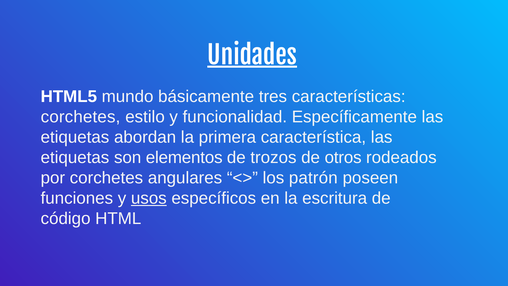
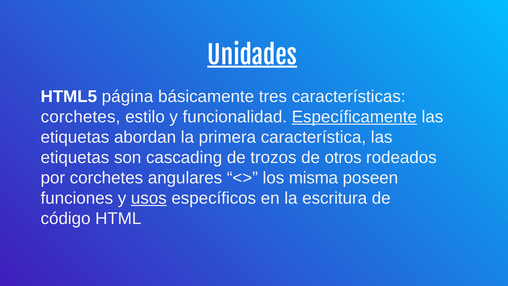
mundo: mundo -> página (127, 96)
Específicamente underline: none -> present (354, 117)
elementos: elementos -> cascading (184, 157)
patrón: patrón -> misma (313, 178)
